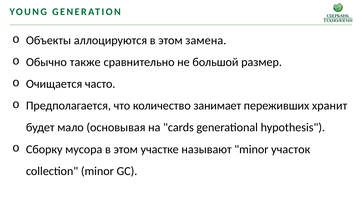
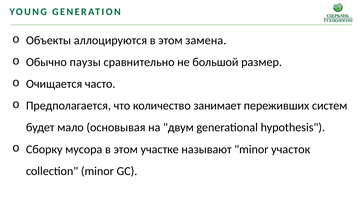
также: также -> паузы (85, 62)
хранит: хранит -> систем (330, 106)
cards: cards -> двум (178, 127)
